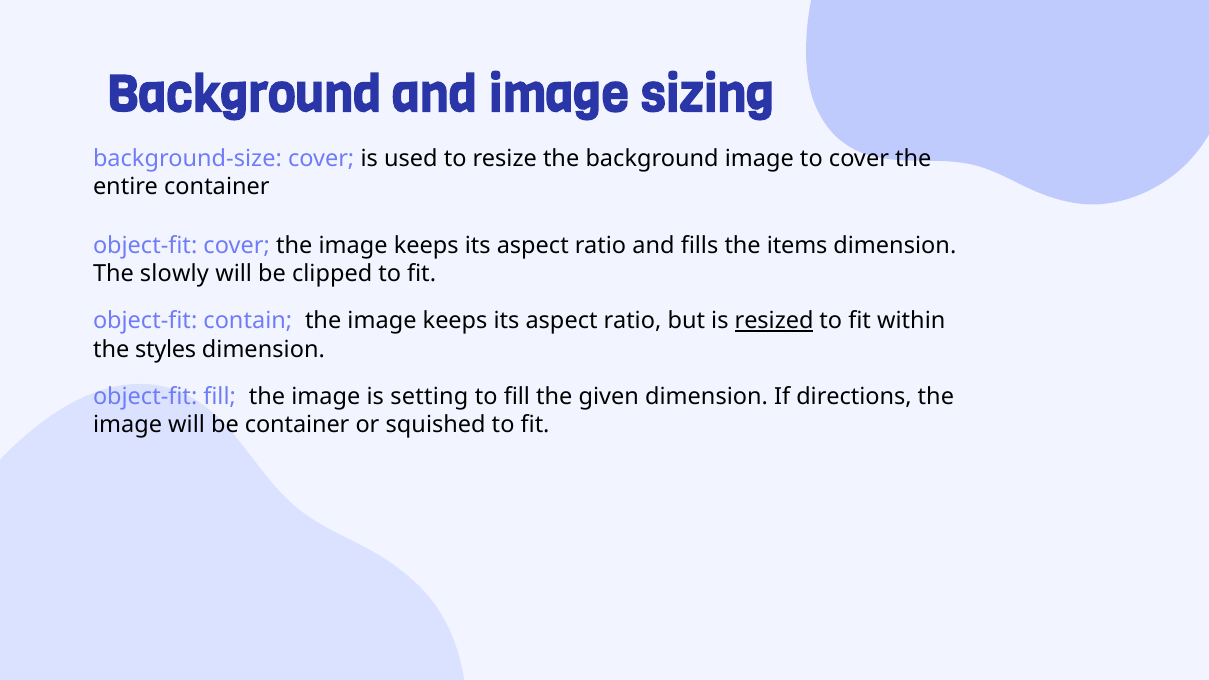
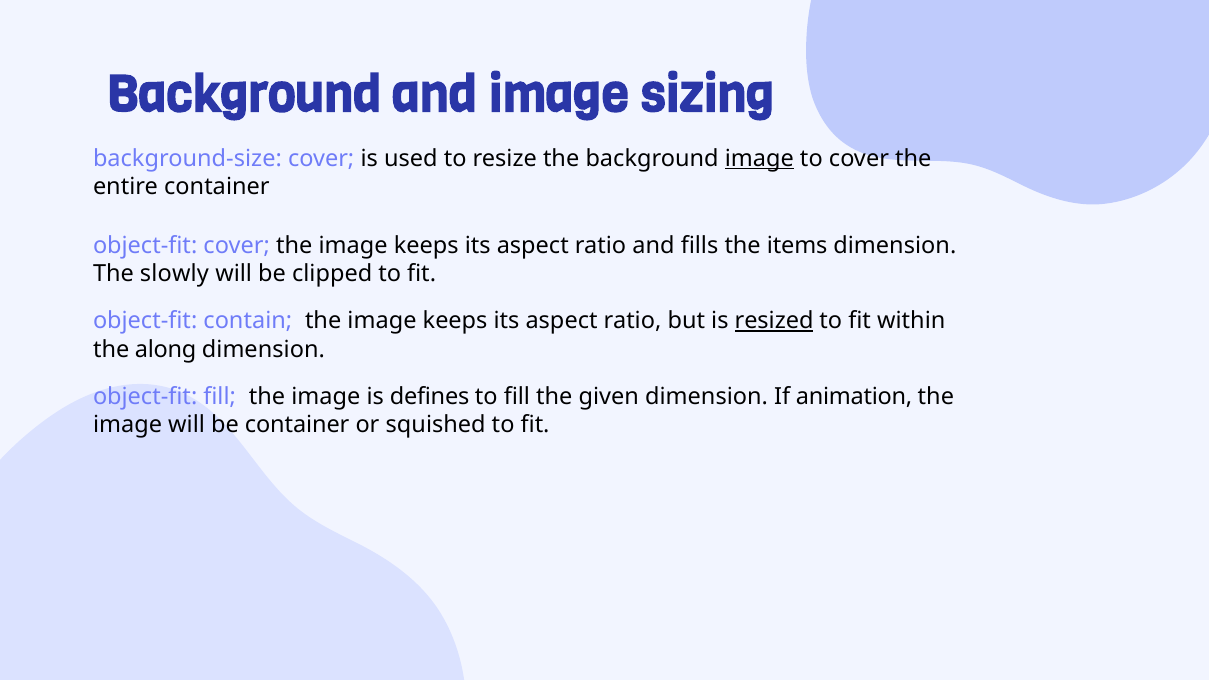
image underline: none -> present (759, 158)
styles: styles -> along (166, 349)
setting: setting -> defines (430, 397)
directions: directions -> animation (854, 397)
